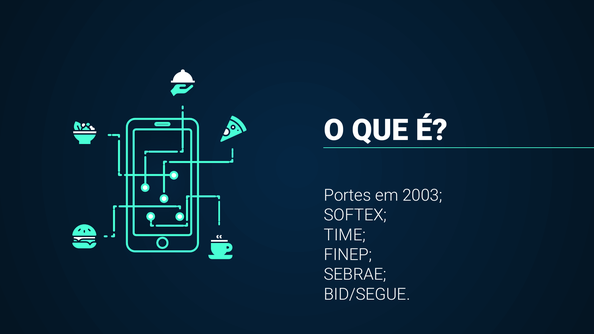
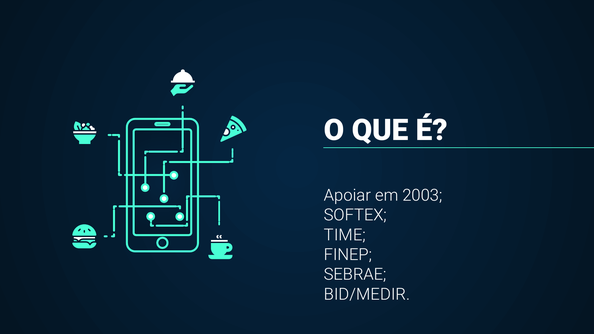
Portes: Portes -> Apoiar (347, 195)
BID/SEGUE: BID/SEGUE -> BID/MEDIR (367, 294)
